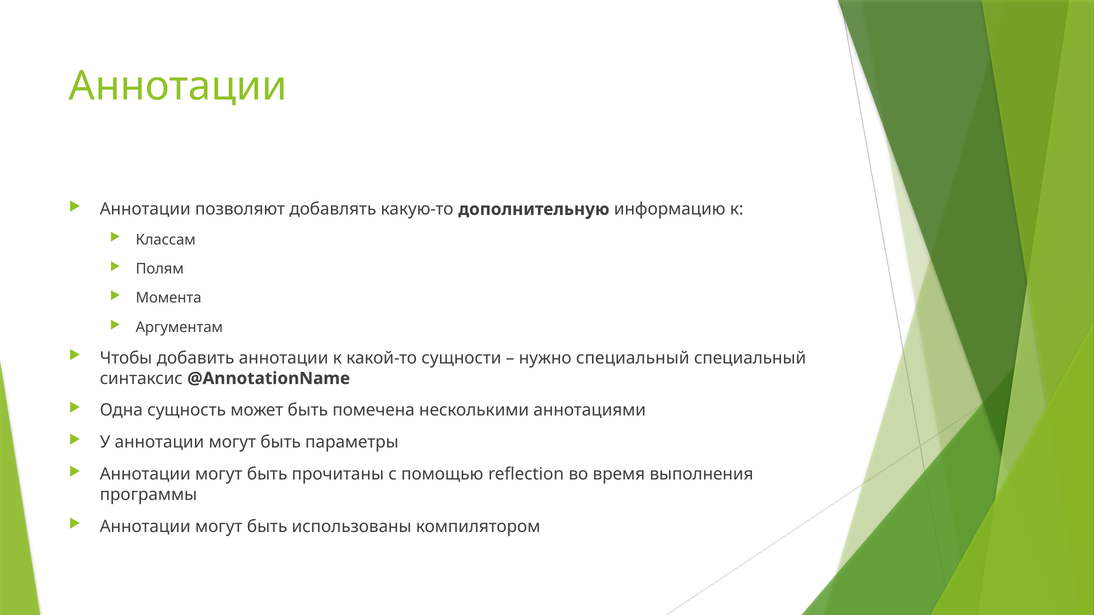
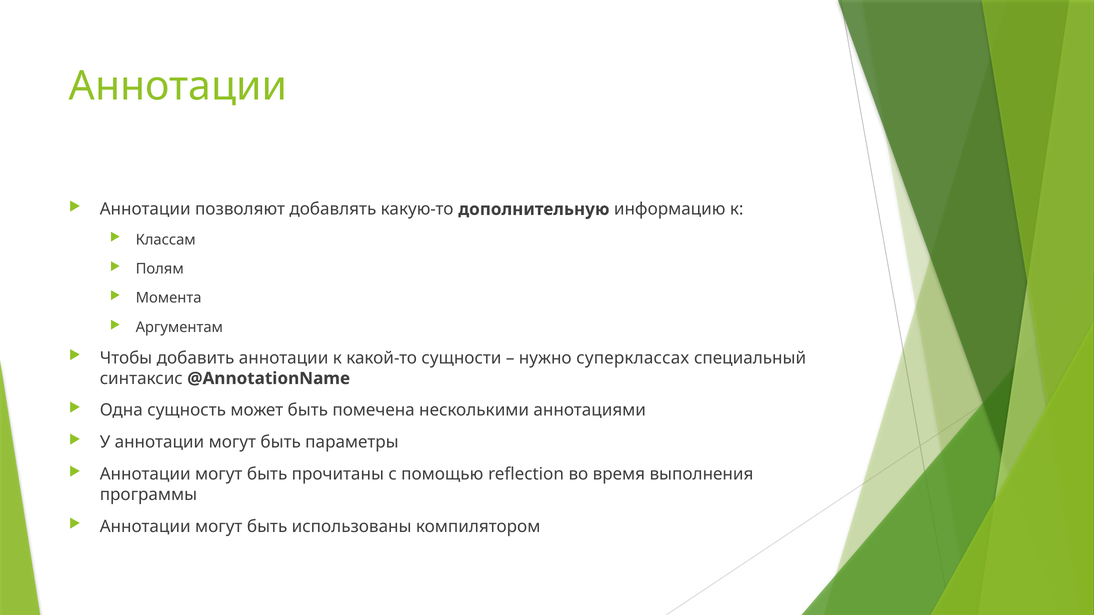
нужно специальный: специальный -> суперклассах (633, 358)
